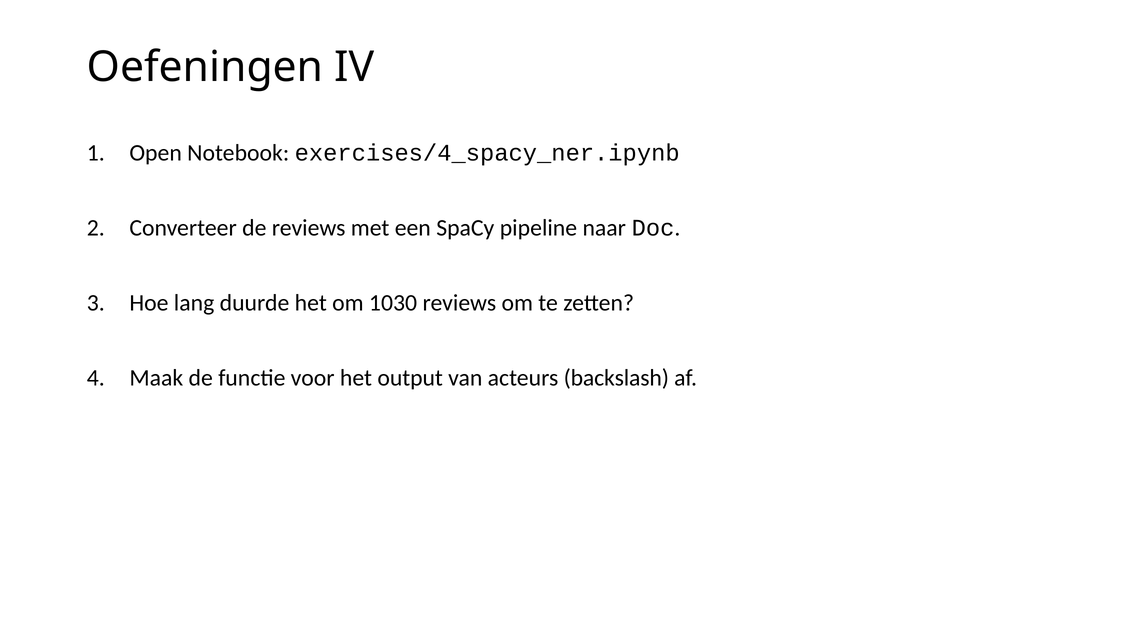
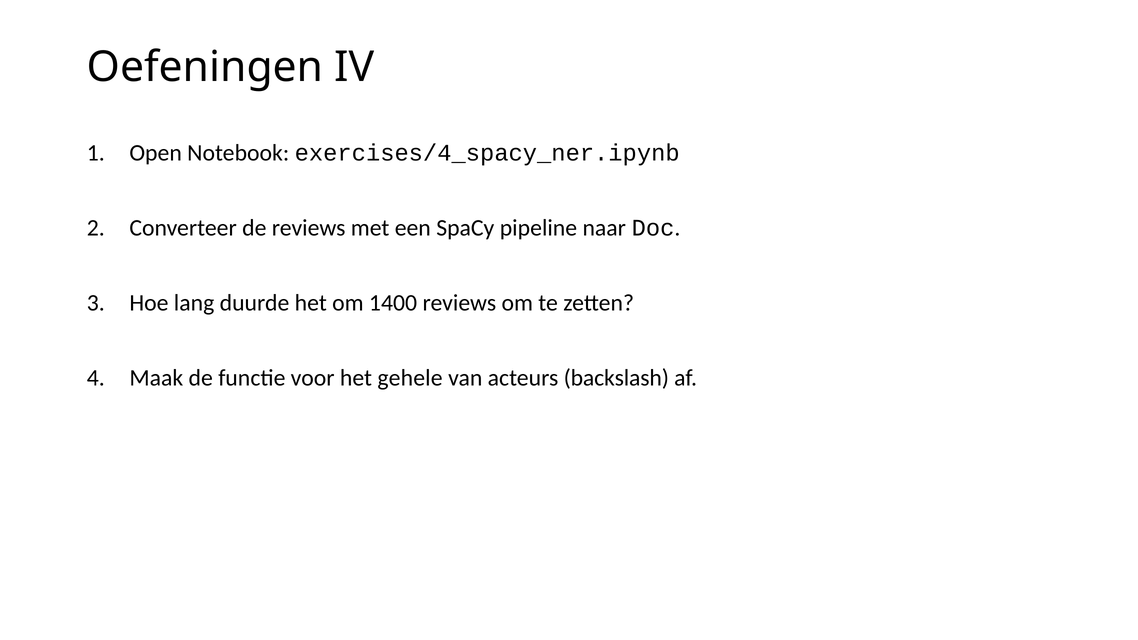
1030: 1030 -> 1400 (393, 303)
output: output -> gehele (410, 378)
